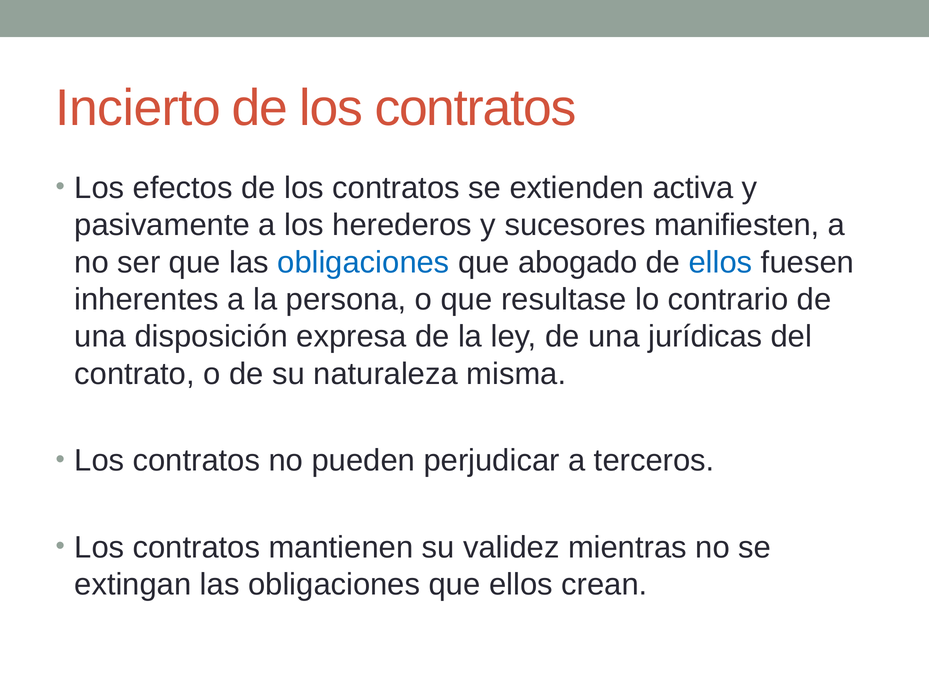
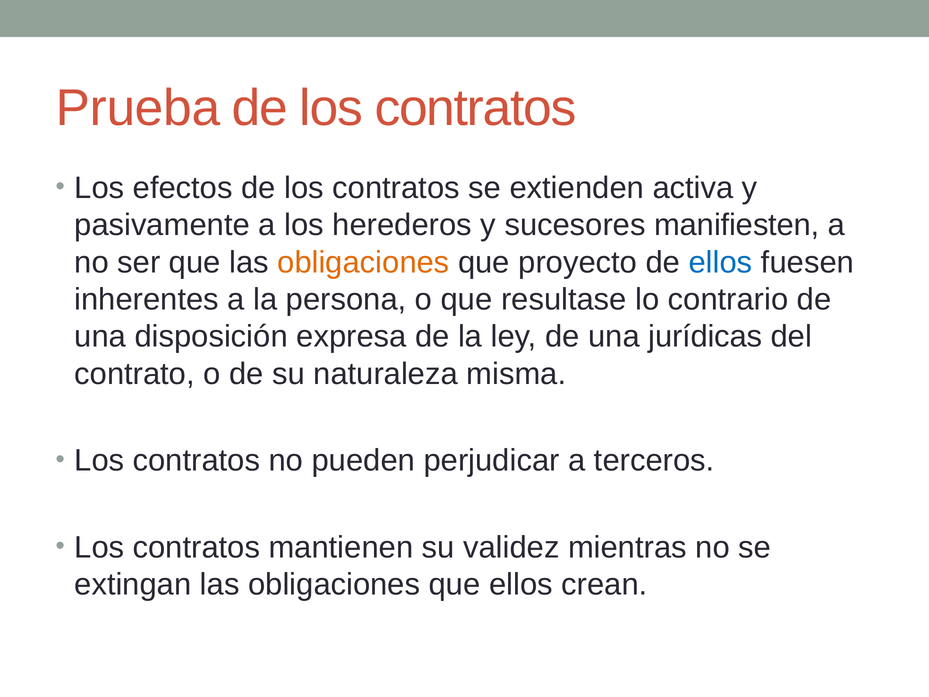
Incierto: Incierto -> Prueba (138, 108)
obligaciones colour: blue -> orange (363, 262)
abogado: abogado -> proyecto (578, 262)
